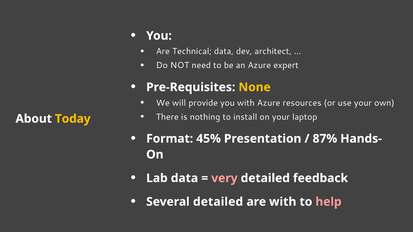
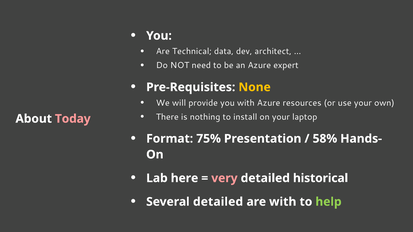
Today colour: yellow -> pink (73, 119)
45%: 45% -> 75% (209, 139)
87%: 87% -> 58% (325, 139)
Lab data: data -> here (184, 178)
feedback: feedback -> historical (321, 178)
help colour: pink -> light green (328, 202)
